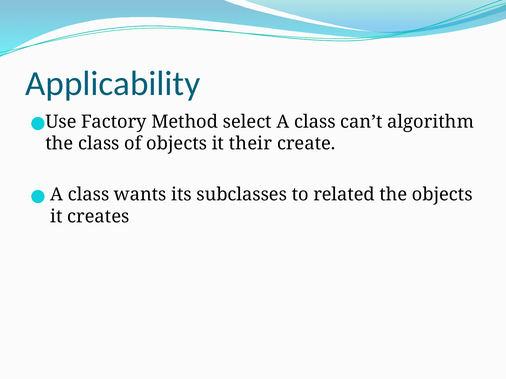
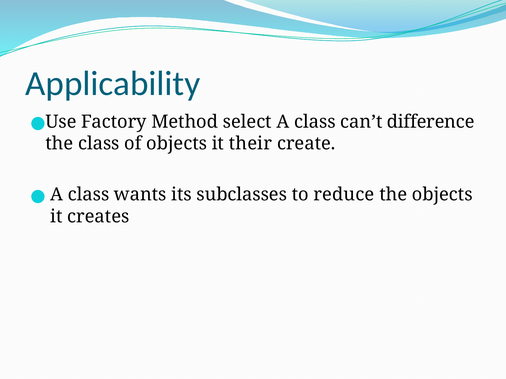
algorithm: algorithm -> difference (431, 122)
related: related -> reduce (344, 195)
